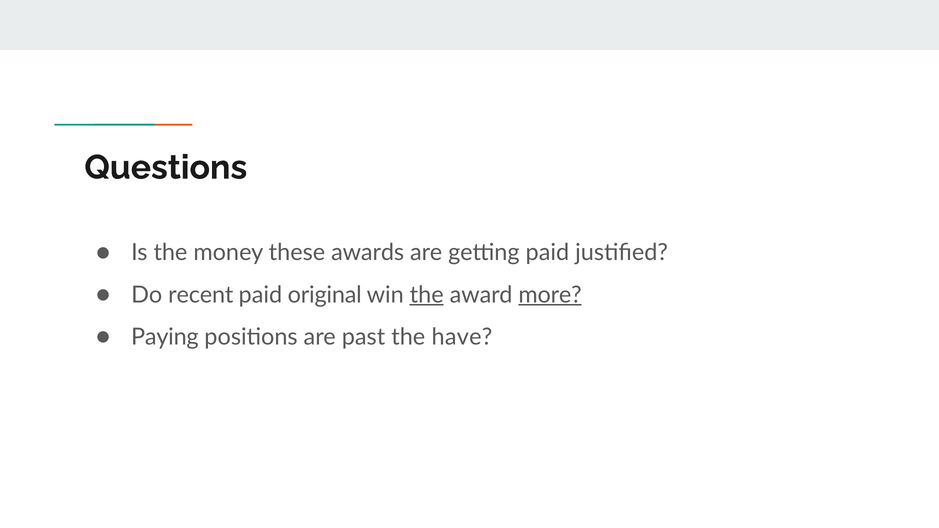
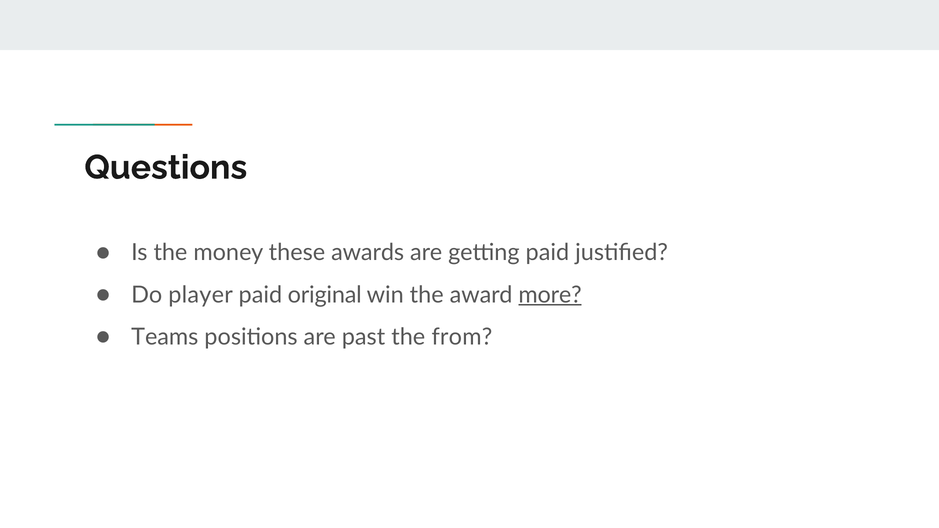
recent: recent -> player (201, 295)
the underline: present -> none (427, 295)
Paying: Paying -> Teams (165, 337)
have: have -> from (462, 337)
